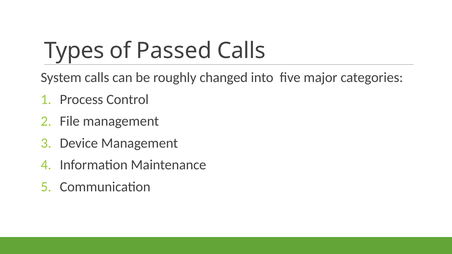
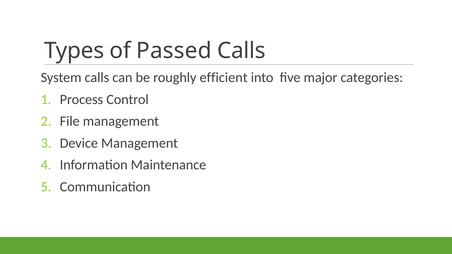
changed: changed -> efficient (224, 78)
